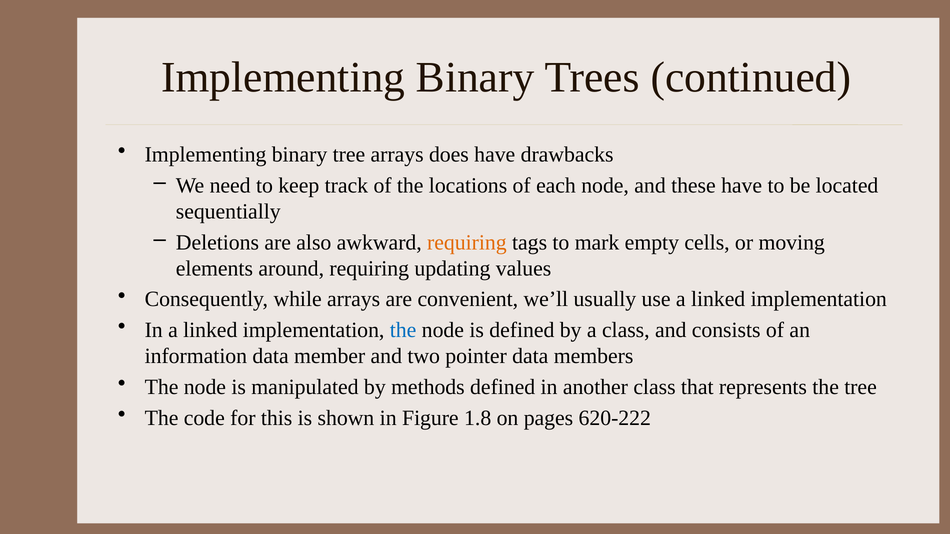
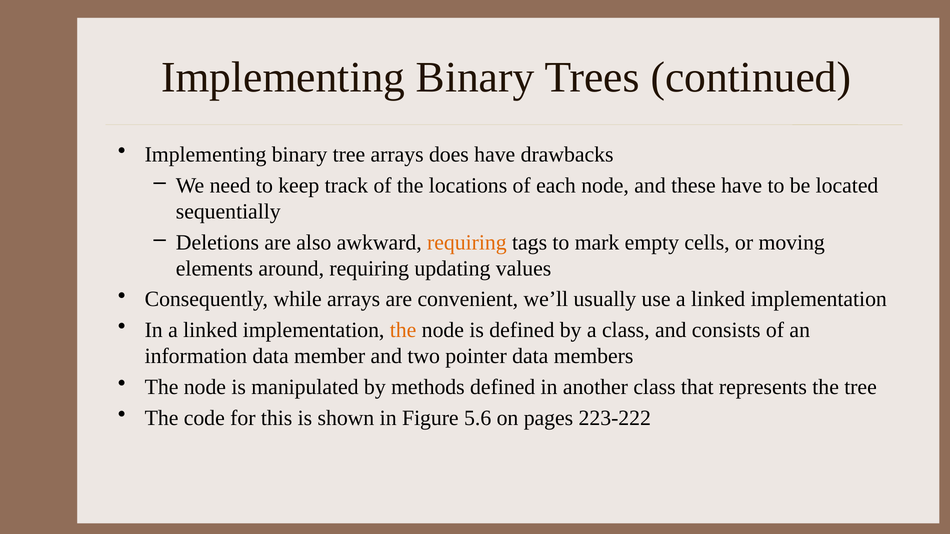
the colour: blue -> orange (403, 330)
1.8: 1.8 -> 5.6 (478, 418)
620-222: 620-222 -> 223-222 (615, 418)
